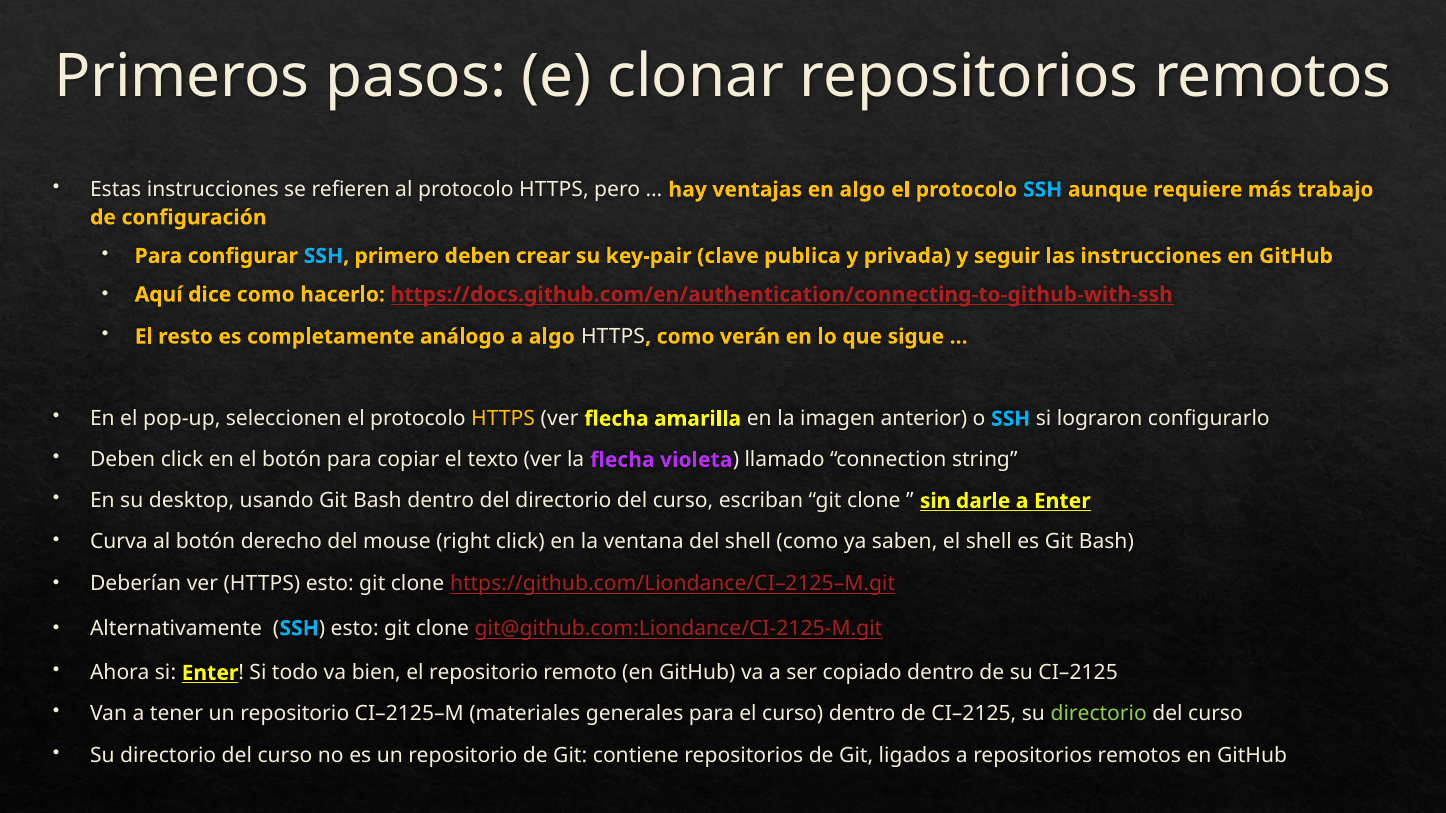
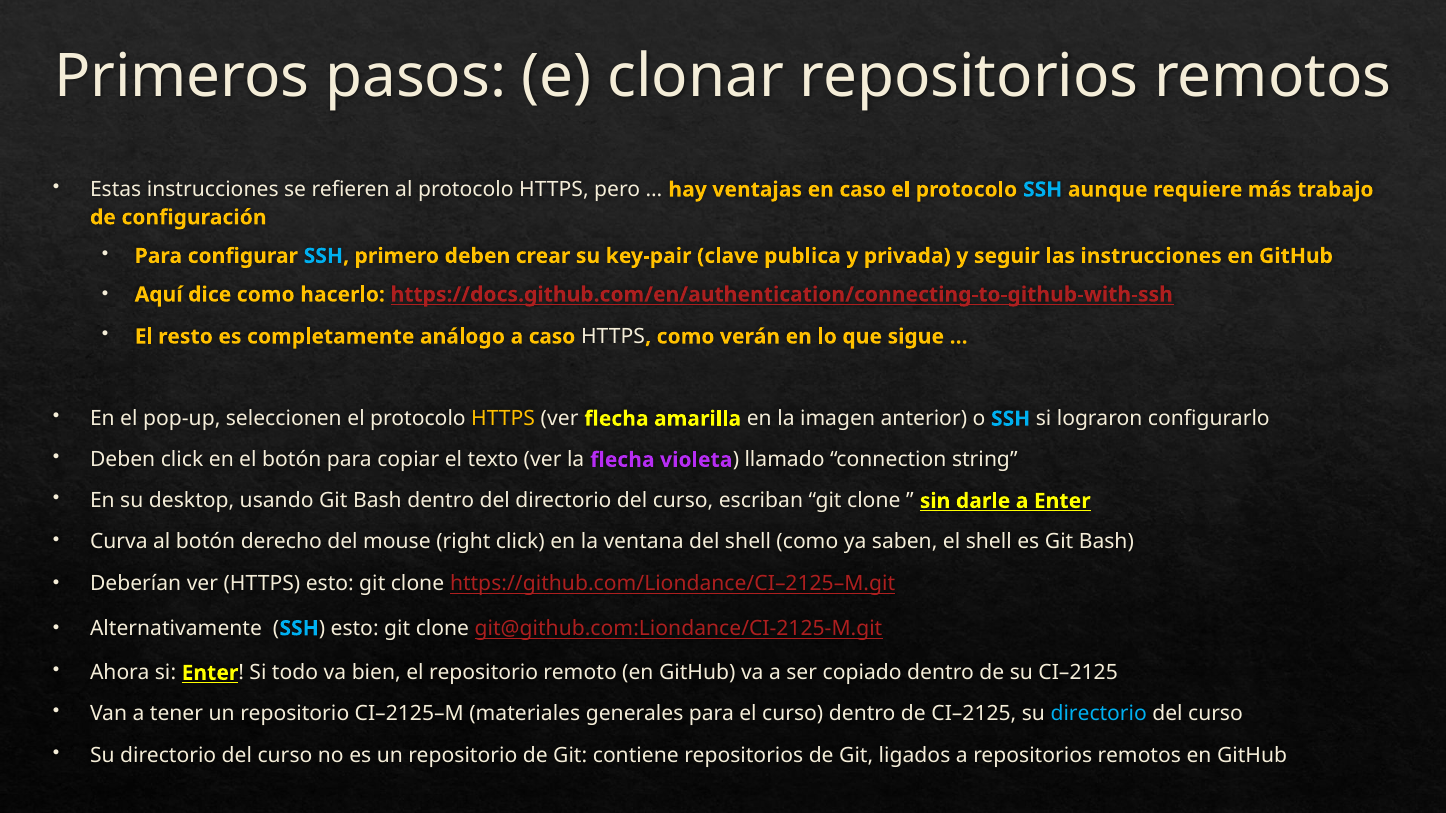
en algo: algo -> caso (863, 190)
a algo: algo -> caso (552, 337)
directorio colour: light green -> light blue (1099, 714)
